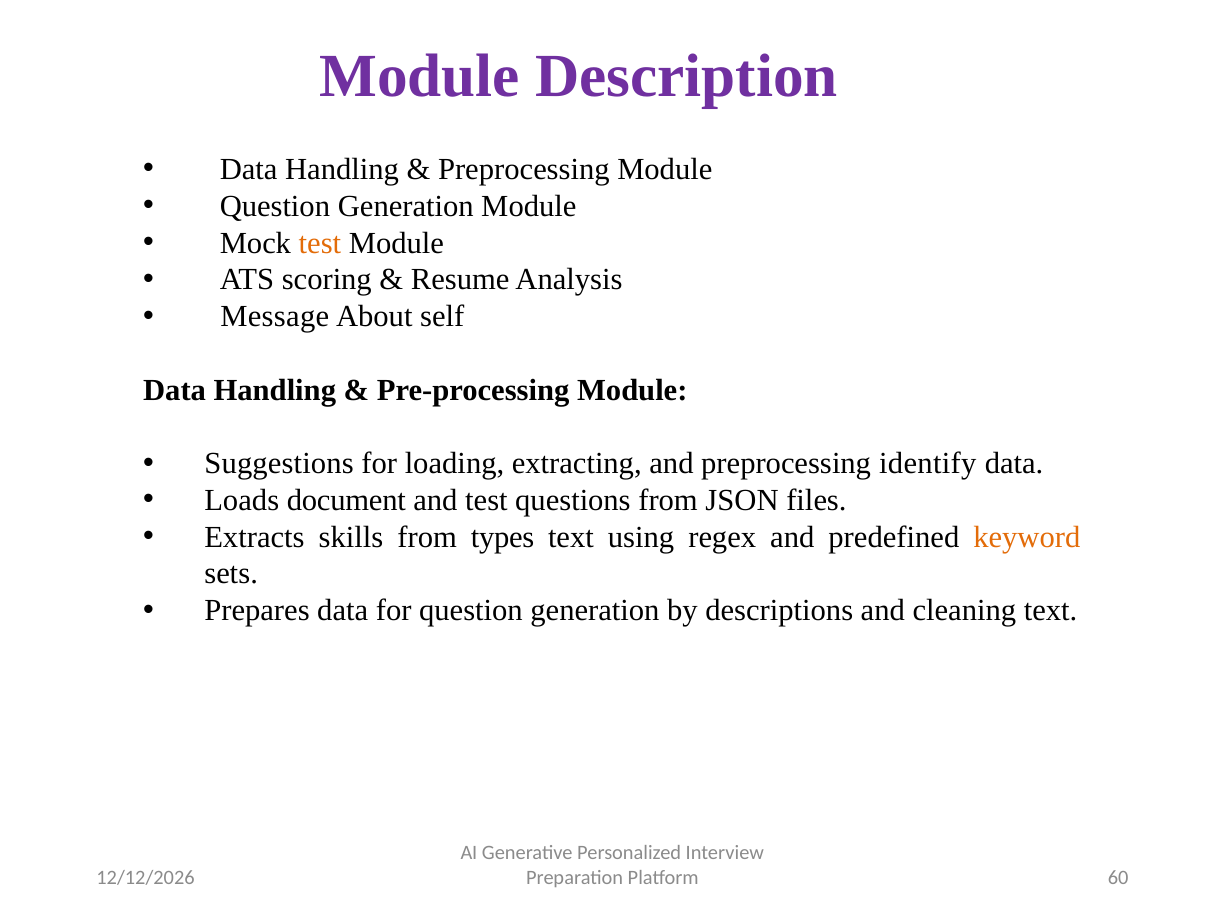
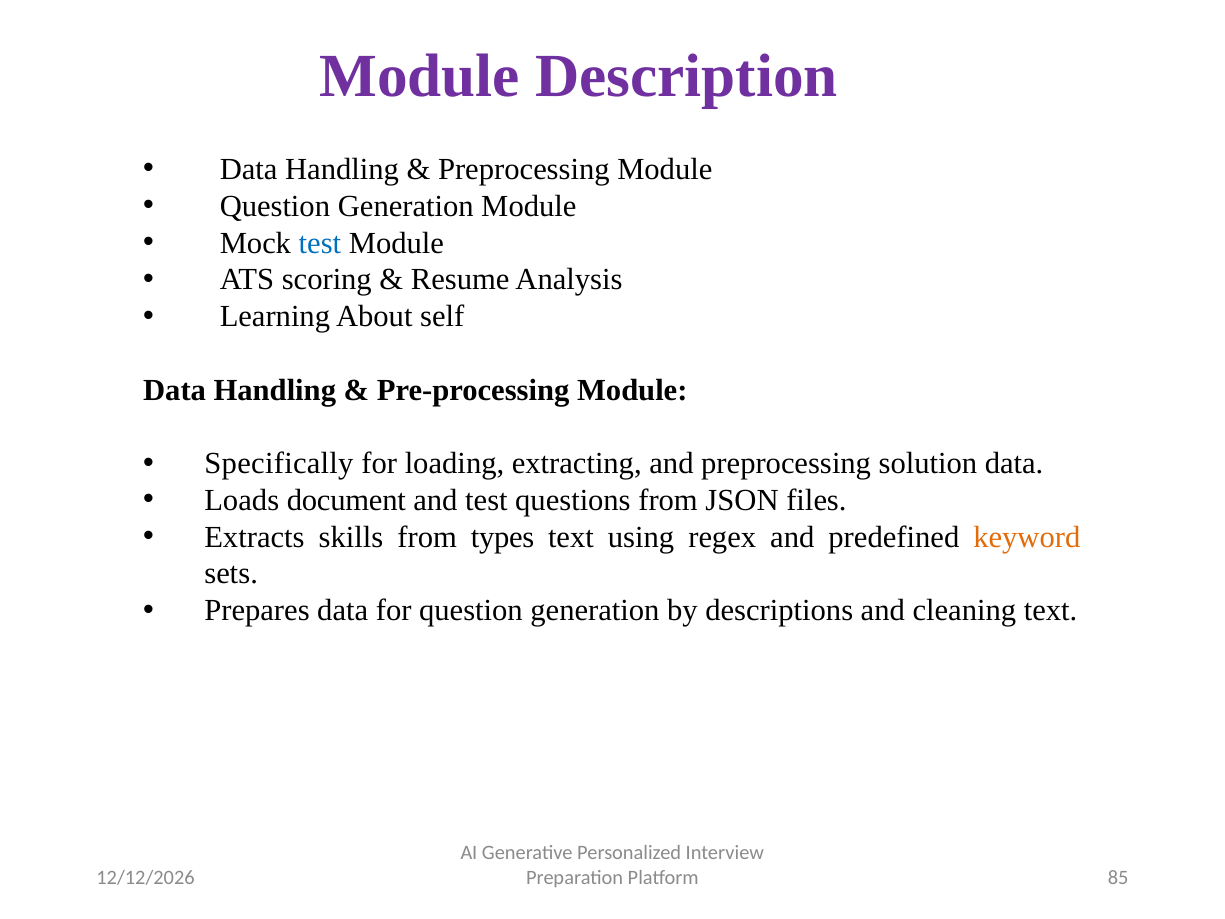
test colour: orange -> blue (320, 243)
Message: Message -> Learning (275, 316)
Suggestions: Suggestions -> Specifically (279, 463)
identify: identify -> solution (928, 463)
60: 60 -> 85 (1118, 877)
